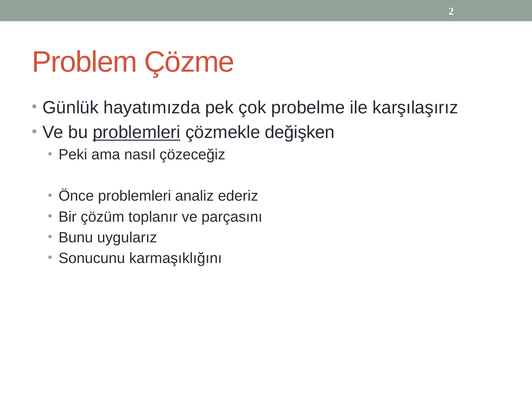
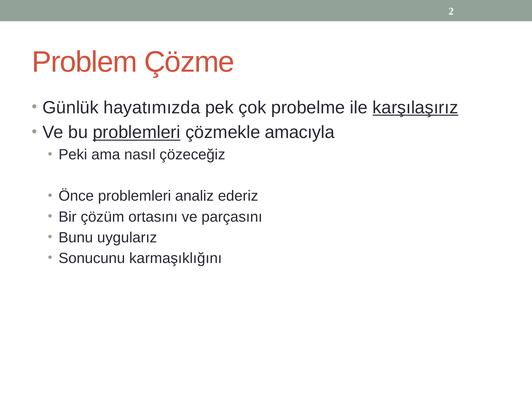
karşılaşırız underline: none -> present (415, 108)
değişken: değişken -> amacıyla (300, 132)
toplanır: toplanır -> ortasını (153, 217)
